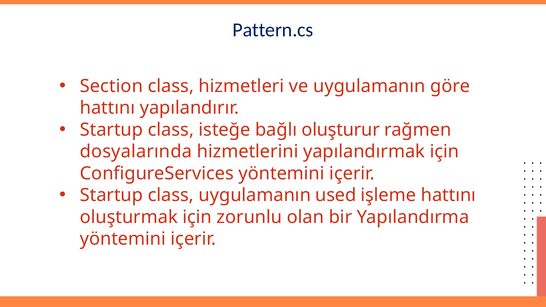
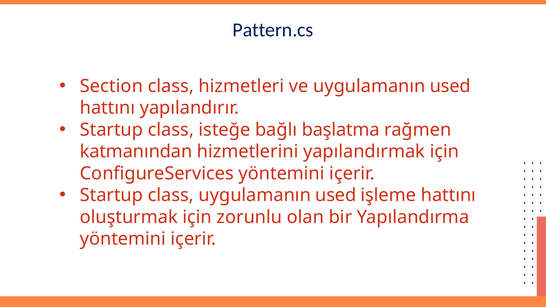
ve uygulamanın göre: göre -> used (450, 86)
oluşturur: oluşturur -> başlatma (341, 130)
dosyalarında: dosyalarında -> katmanından (136, 152)
